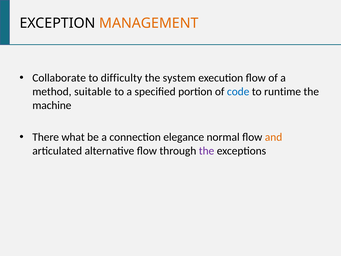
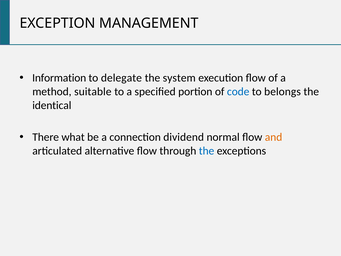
MANAGEMENT colour: orange -> black (149, 23)
Collaborate: Collaborate -> Information (59, 78)
difficulty: difficulty -> delegate (121, 78)
runtime: runtime -> belongs (283, 92)
machine: machine -> identical (52, 105)
elegance: elegance -> dividend (184, 137)
the colour: purple -> blue (207, 151)
